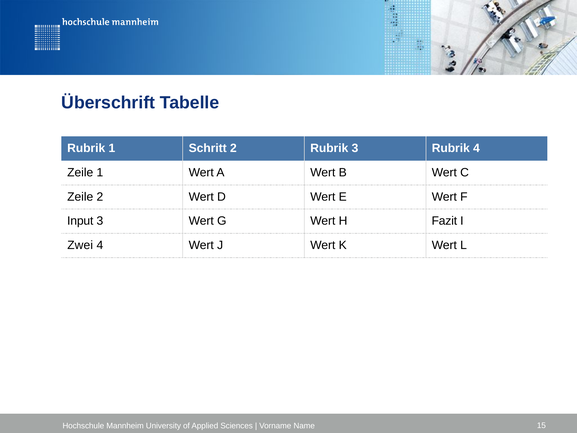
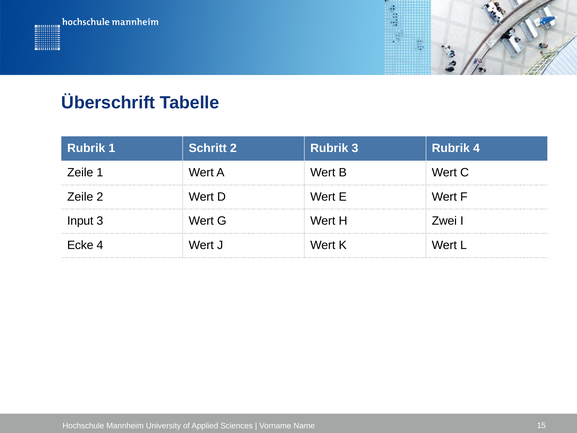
Fazit: Fazit -> Zwei (444, 221)
Zwei: Zwei -> Ecke (80, 245)
